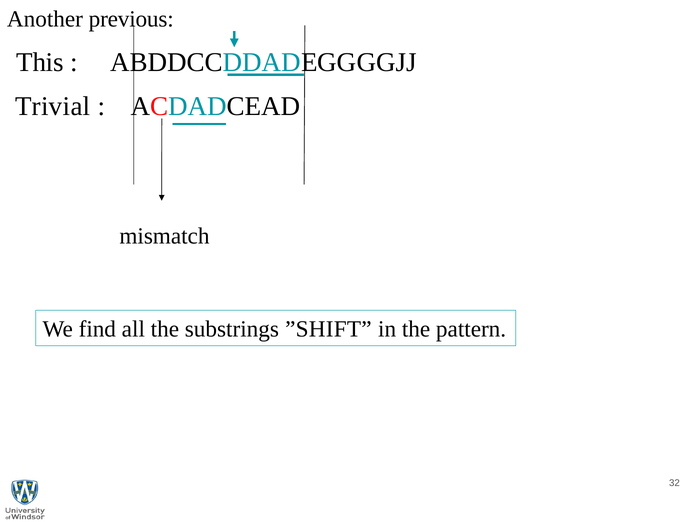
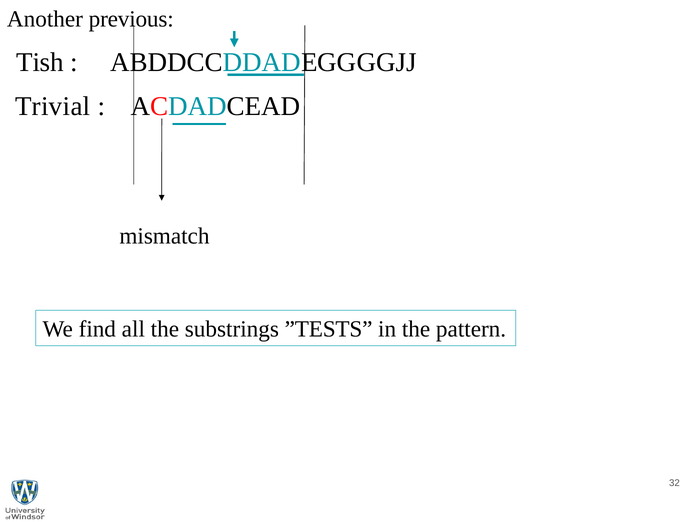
This: This -> Tish (40, 62)
”SHIFT: ”SHIFT -> ”TESTS (329, 329)
